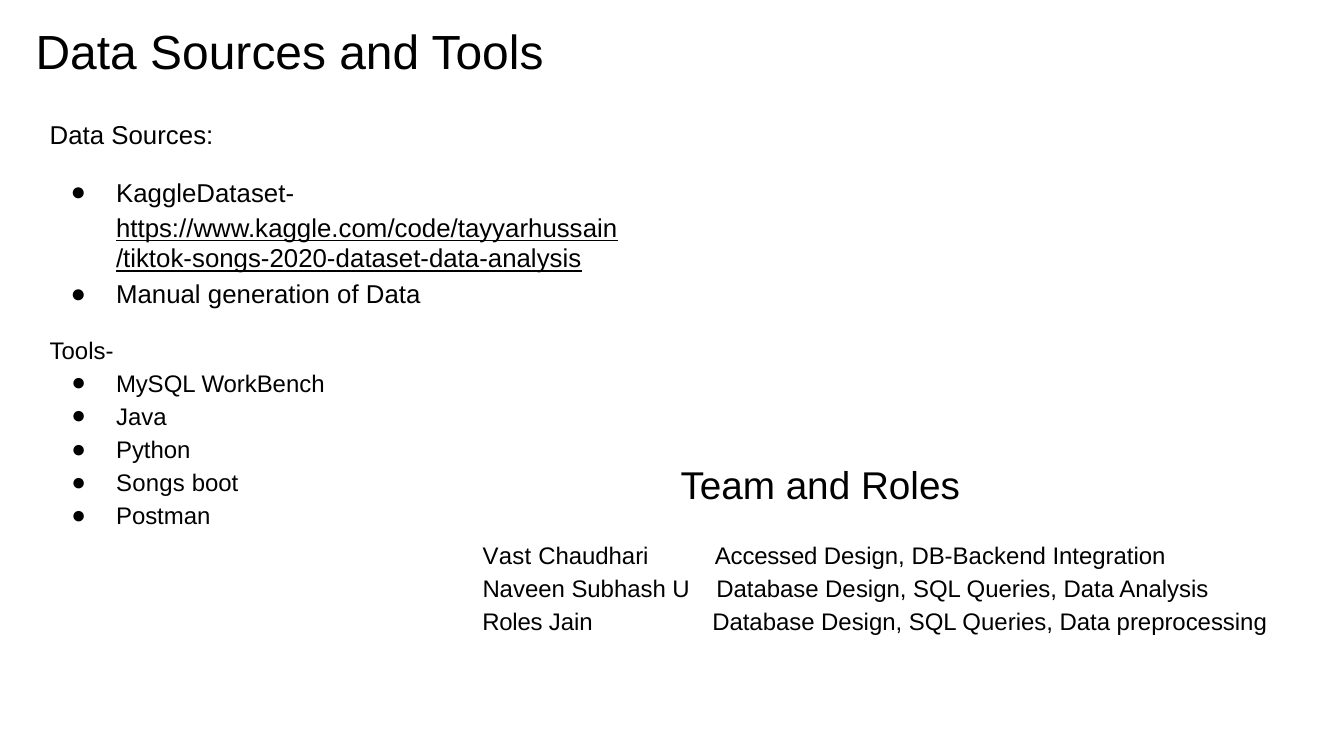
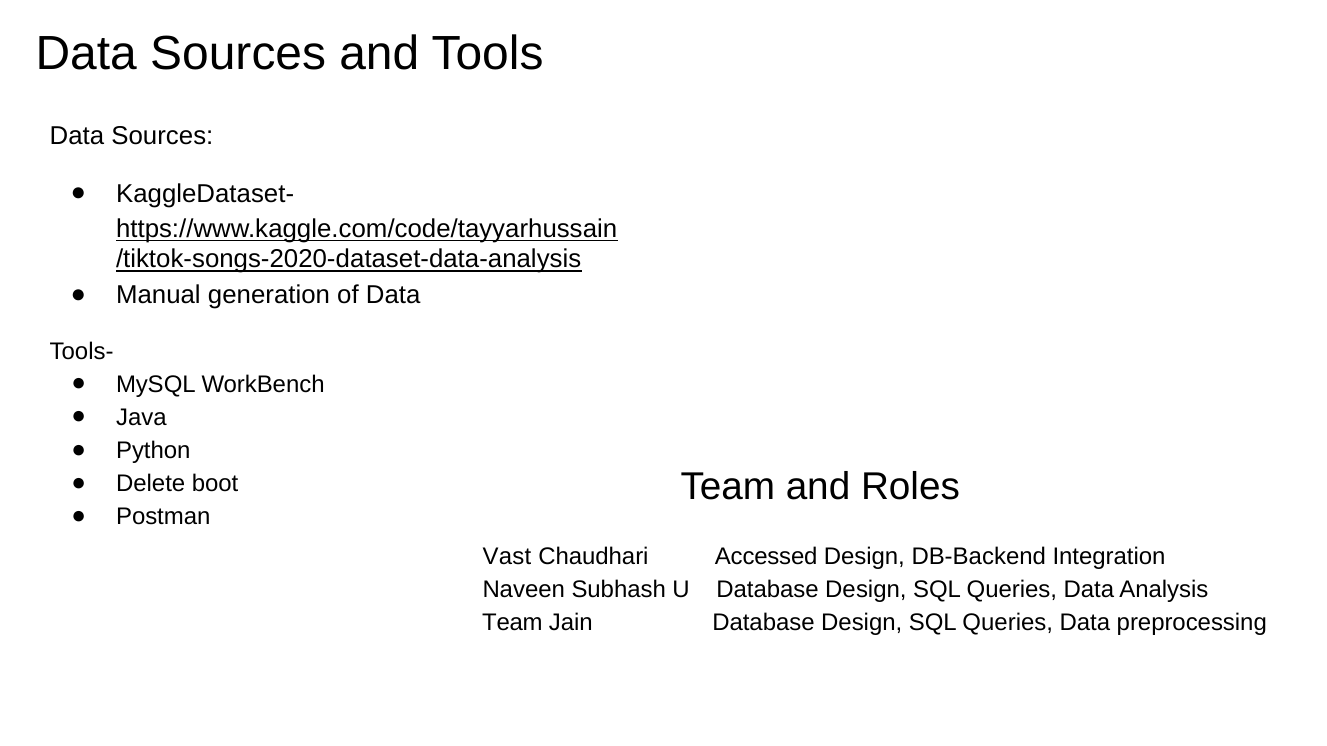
Songs: Songs -> Delete (151, 484)
Roles: Roles -> Team (512, 623)
